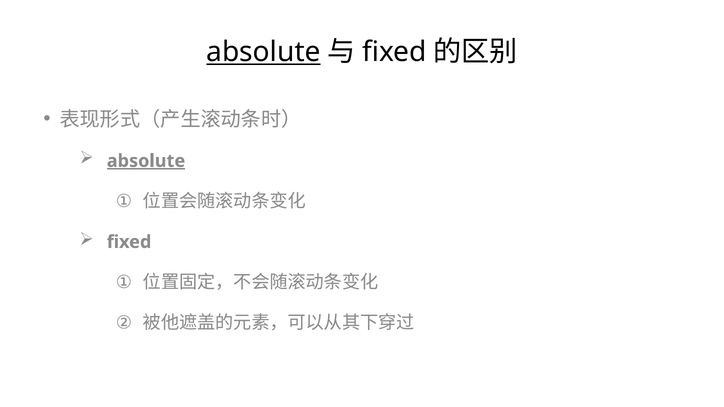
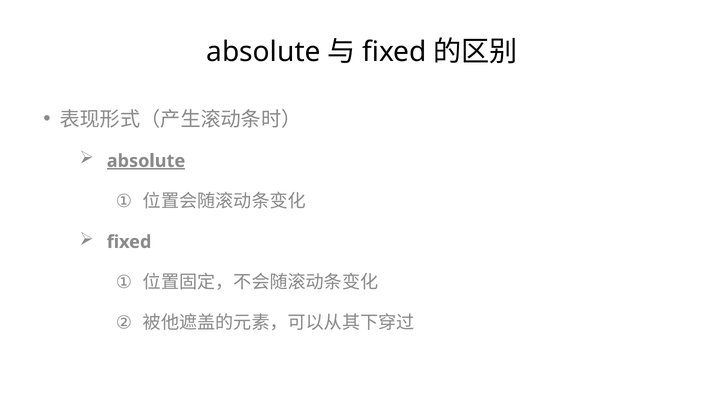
absolute underline: present -> none (263, 52)
